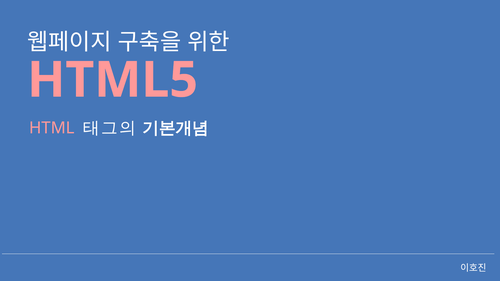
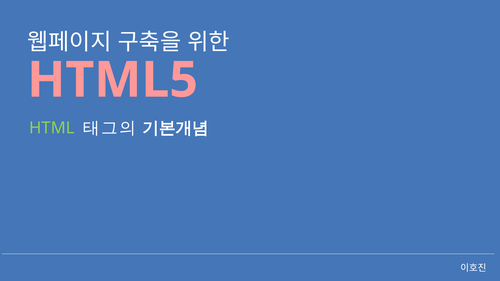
HTML colour: pink -> light green (52, 128)
